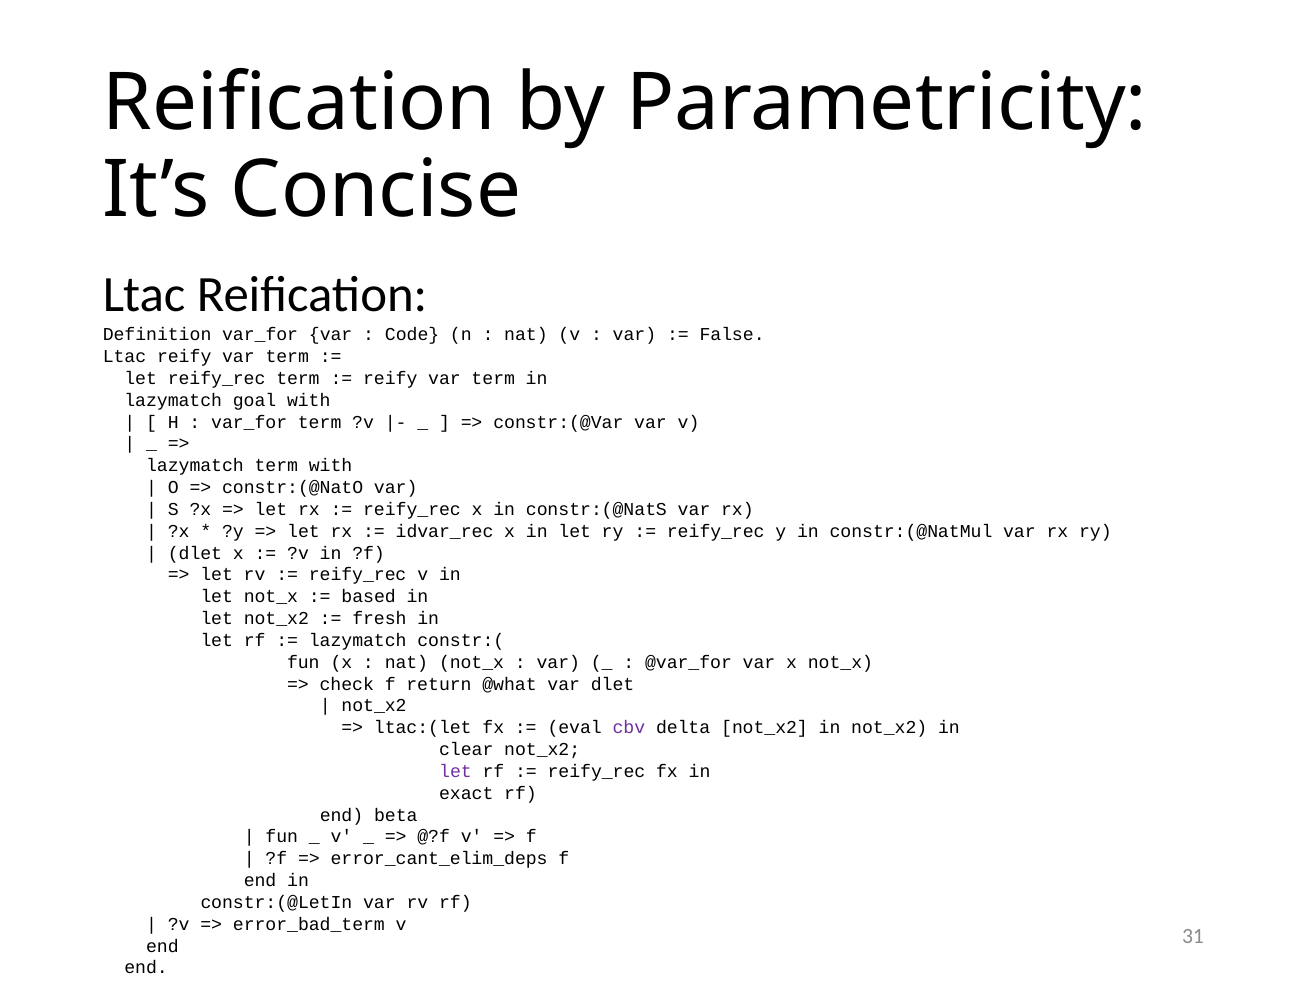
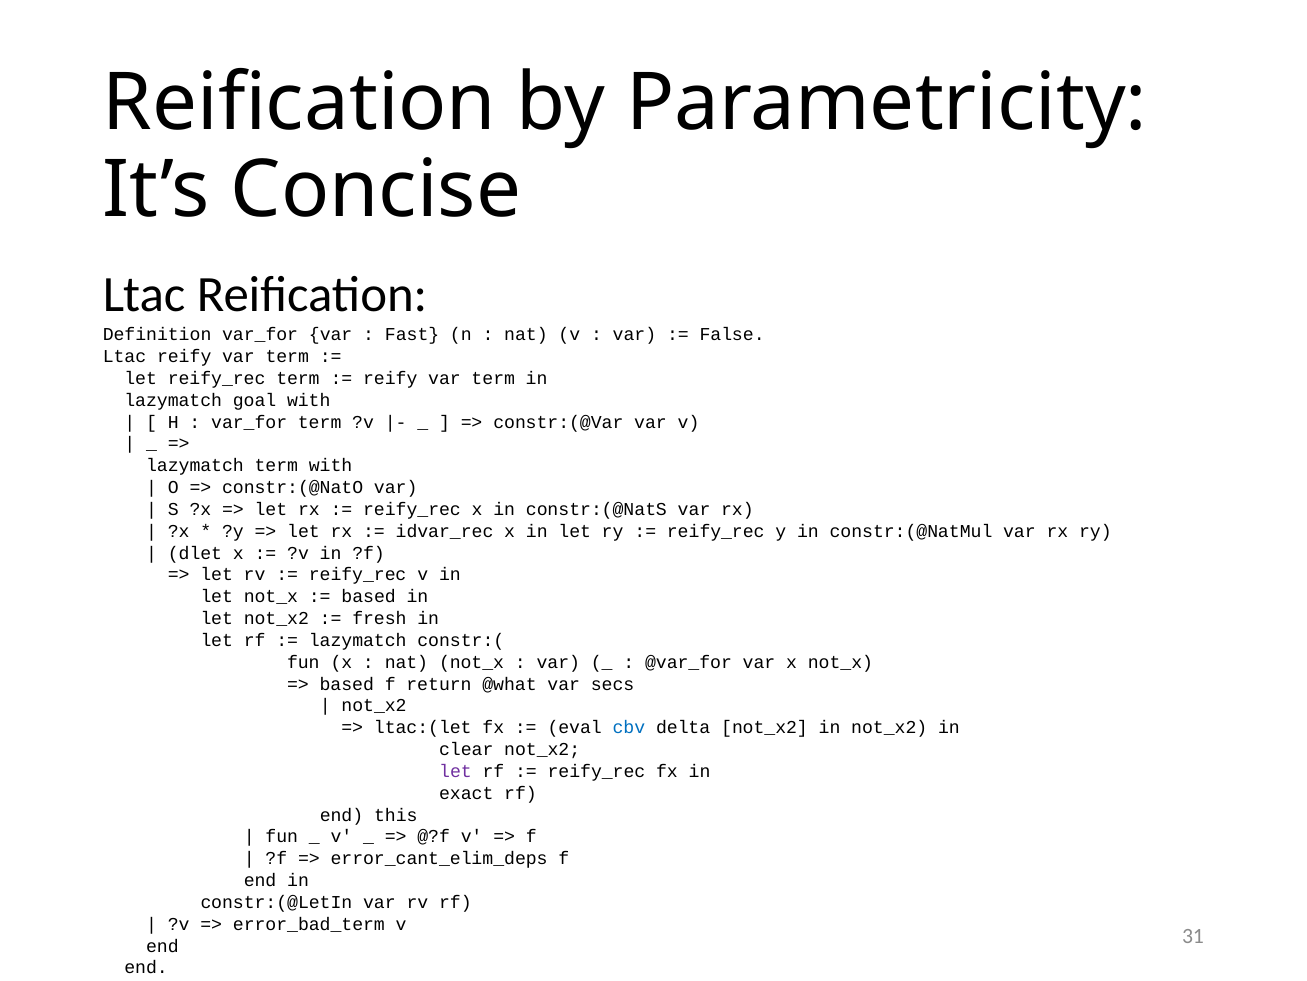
Code: Code -> Fast (412, 335)
check: check -> based (347, 684)
var dlet: dlet -> secs (613, 684)
cbv colour: purple -> blue (629, 727)
beta: beta -> this (396, 815)
